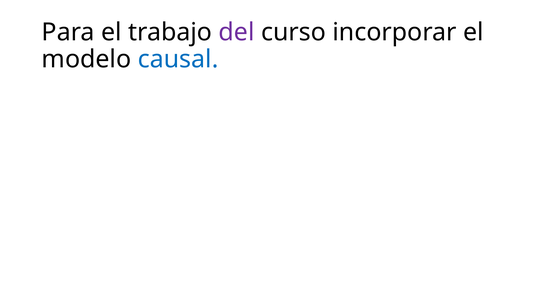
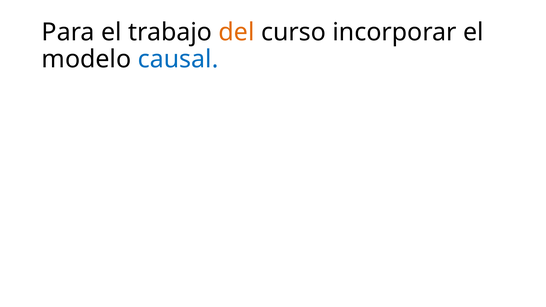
del colour: purple -> orange (237, 32)
